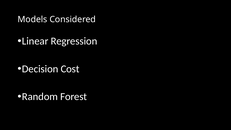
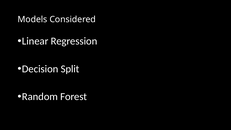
Cost: Cost -> Split (70, 69)
